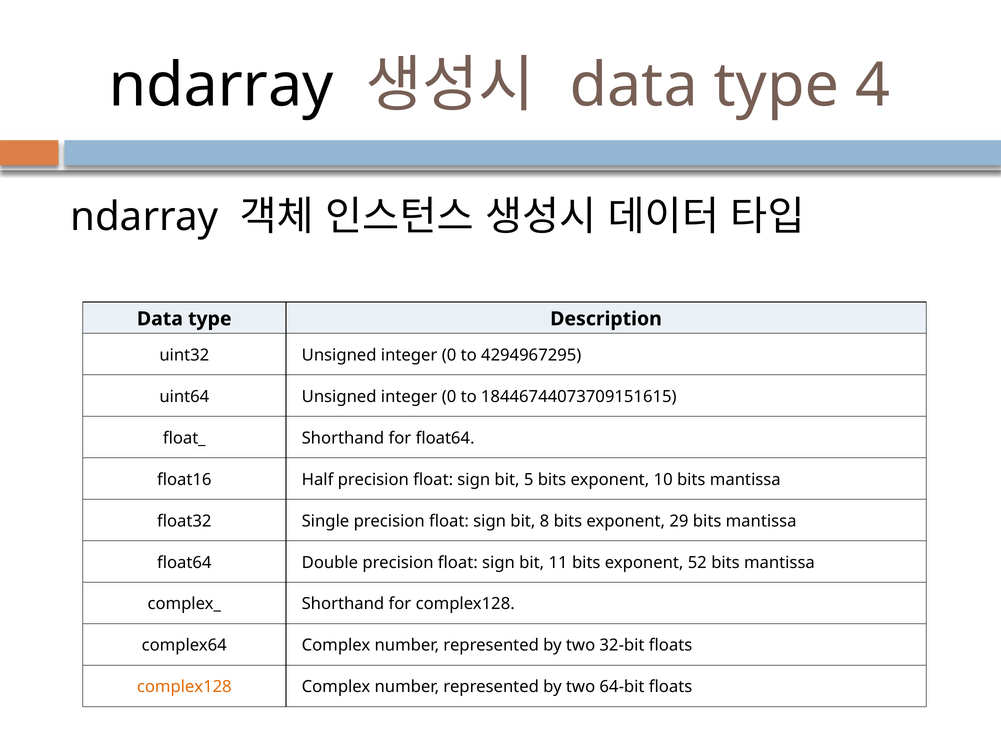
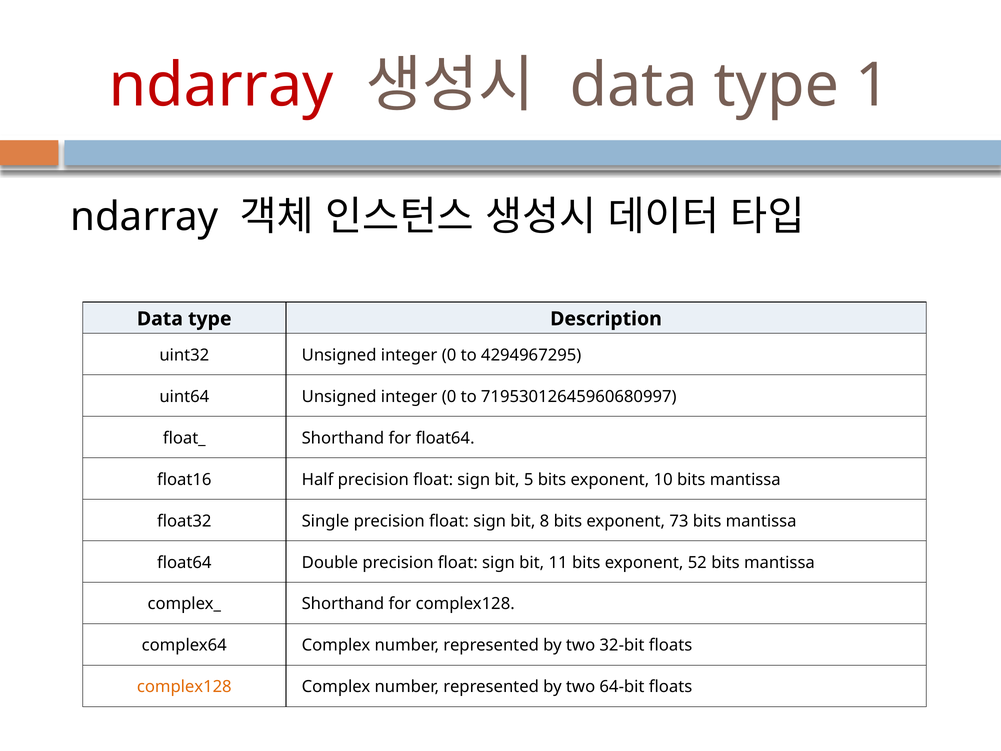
ndarray colour: black -> red (221, 86)
4: 4 -> 1 (873, 86)
18446744073709151615: 18446744073709151615 -> 71953012645960680997 (579, 396)
29: 29 -> 73 (679, 521)
